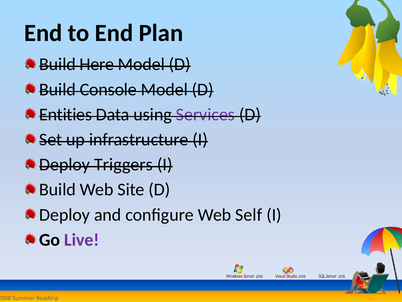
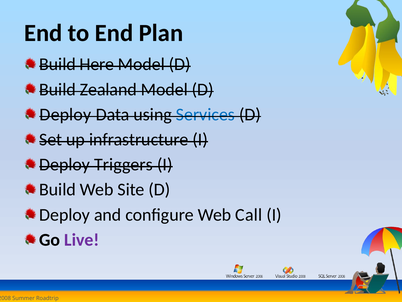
Console: Console -> Zealand (108, 89)
Entities: Entities -> Deploy (65, 114)
Services colour: purple -> blue (205, 114)
Self: Self -> Call (249, 214)
